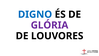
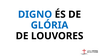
GLÓRIA colour: purple -> blue (50, 25)
